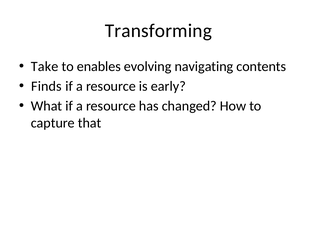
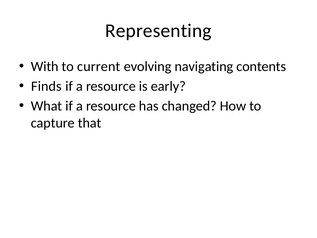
Transforming: Transforming -> Representing (158, 31)
Take: Take -> With (45, 67)
enables: enables -> current (99, 67)
